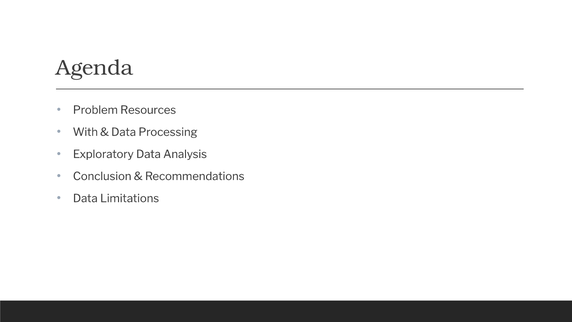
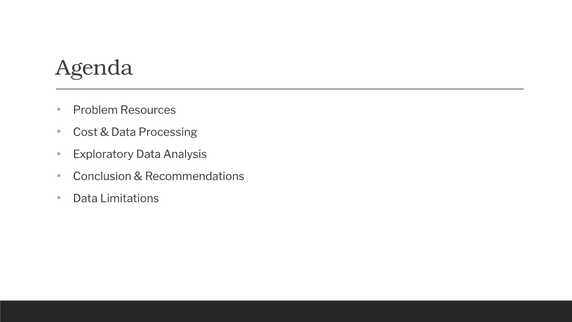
With: With -> Cost (85, 132)
